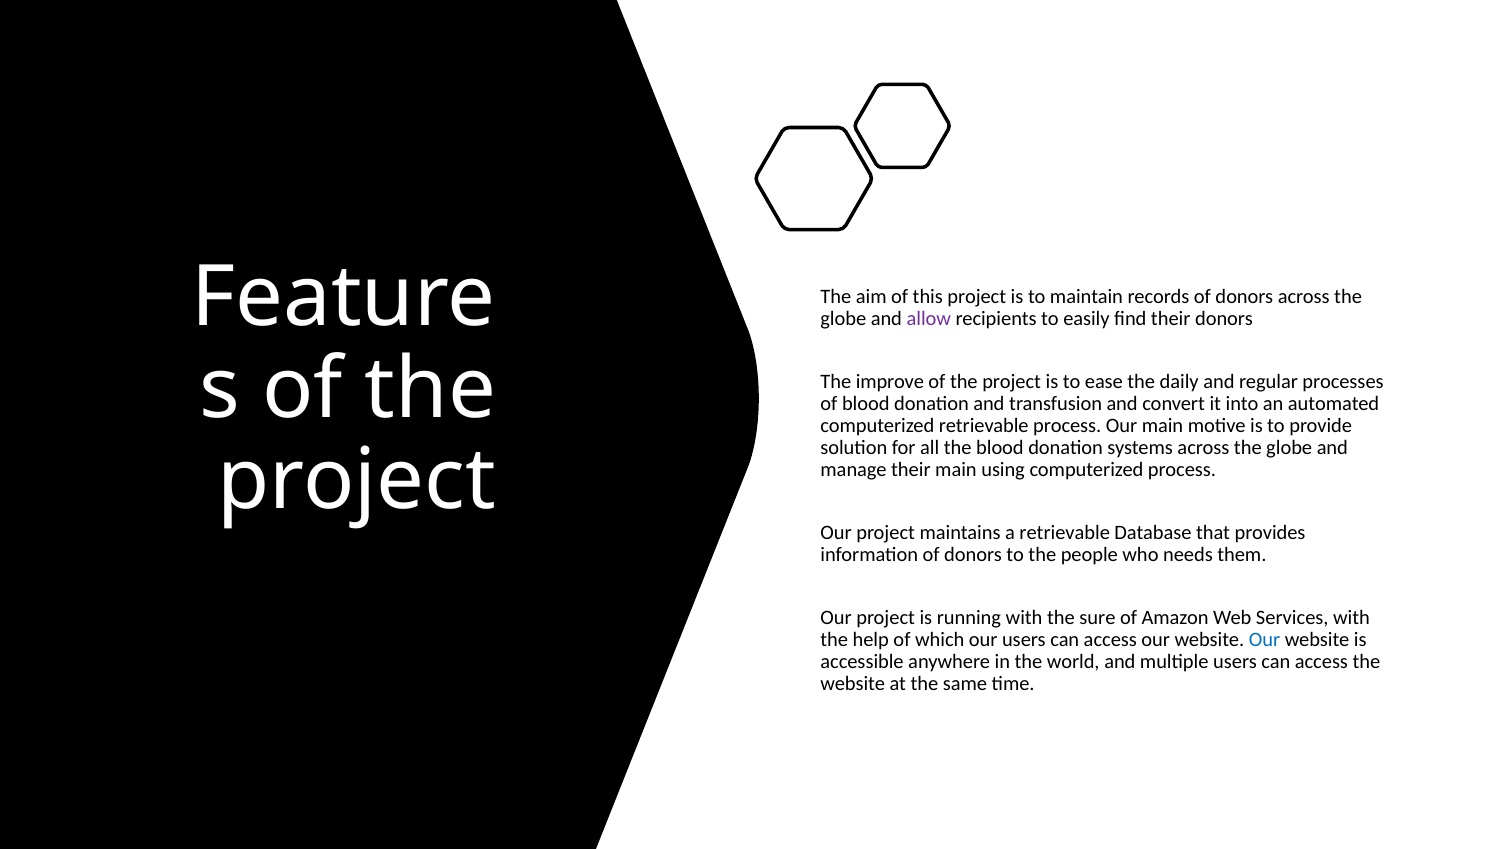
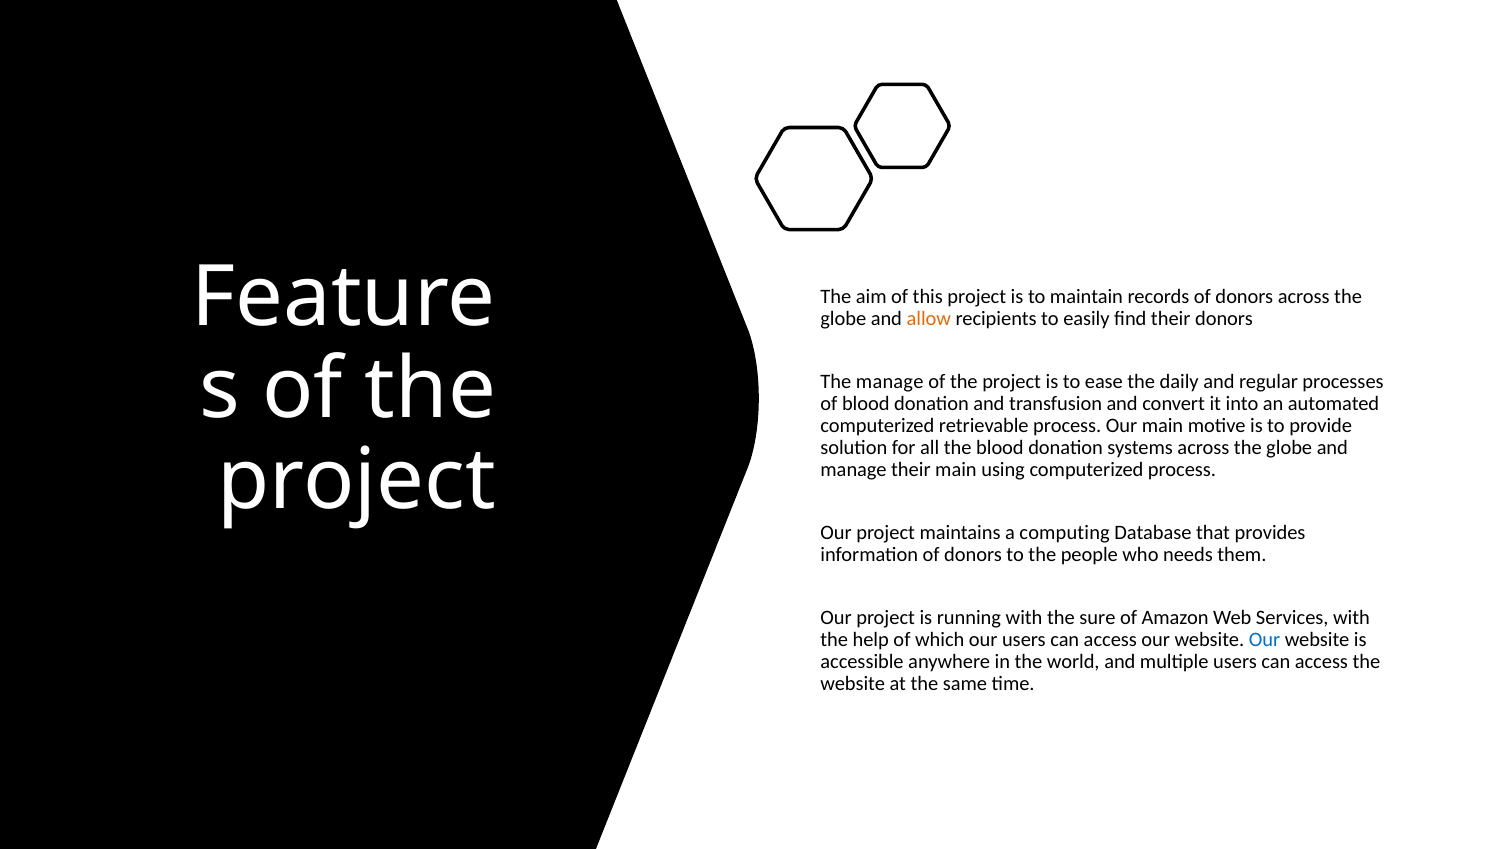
allow colour: purple -> orange (929, 319)
The improve: improve -> manage (890, 382)
a retrievable: retrievable -> computing (1065, 533)
